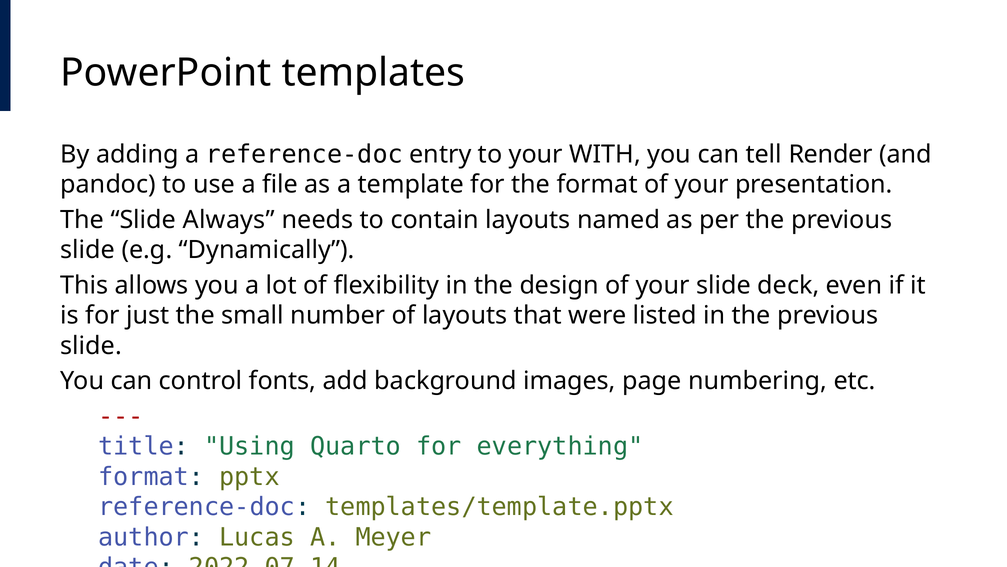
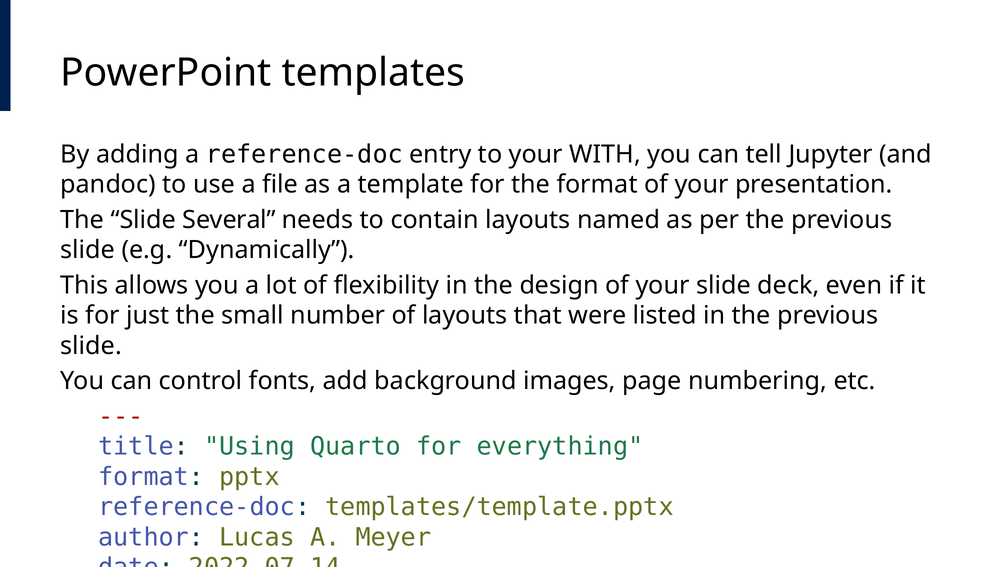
Render: Render -> Jupyter (831, 154)
Always: Always -> Several (229, 220)
